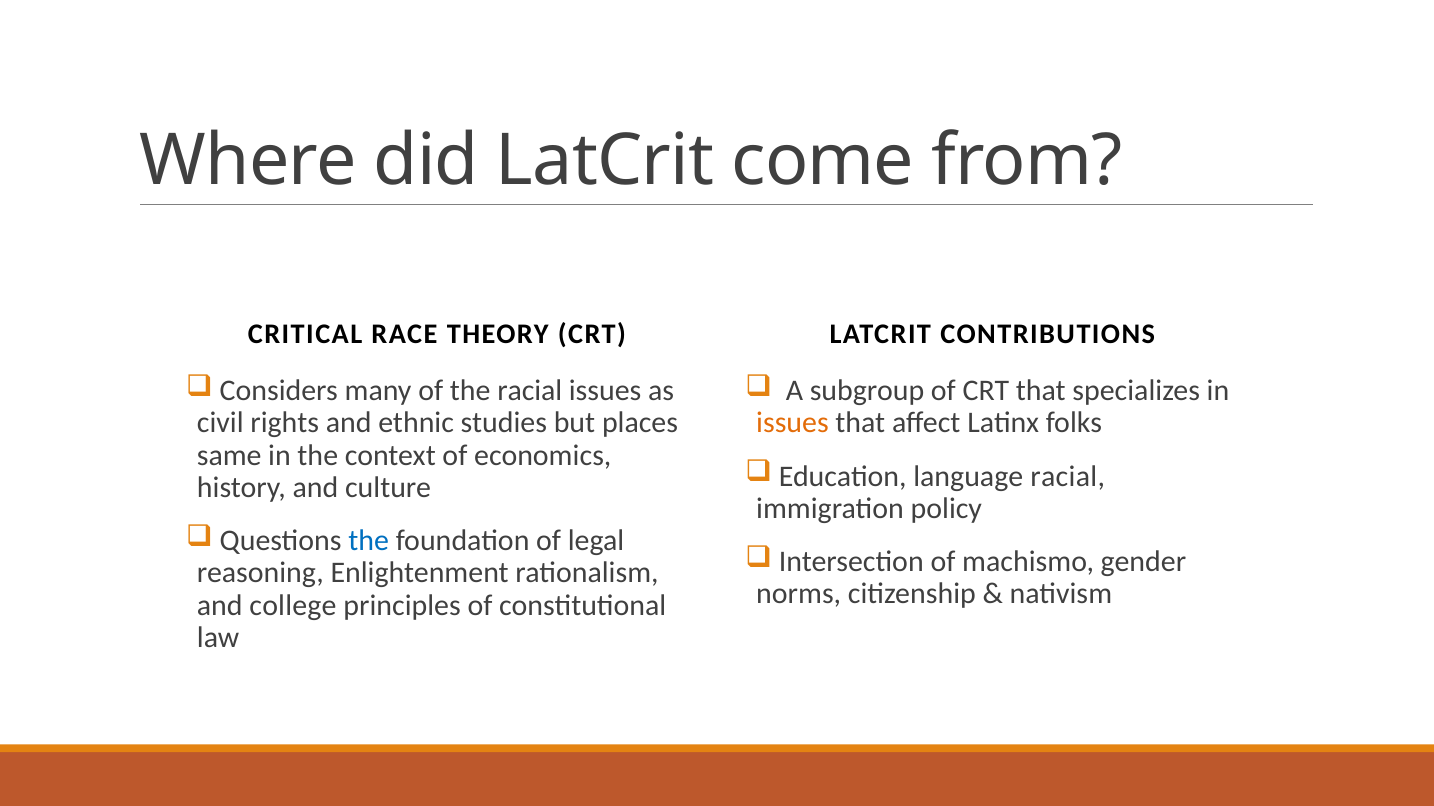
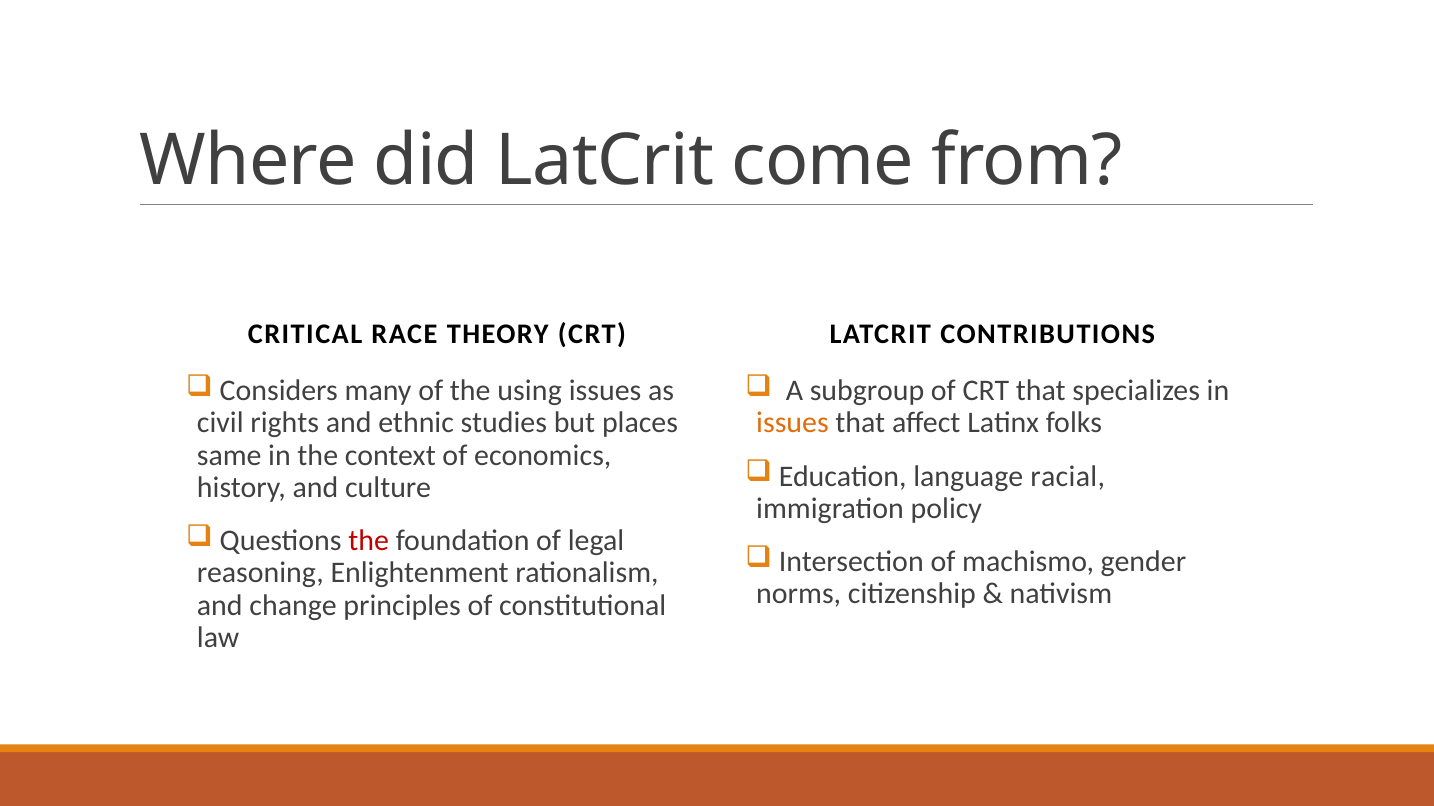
the racial: racial -> using (530, 391)
the colour: blue -> red (369, 541)
college: college -> change (293, 606)
